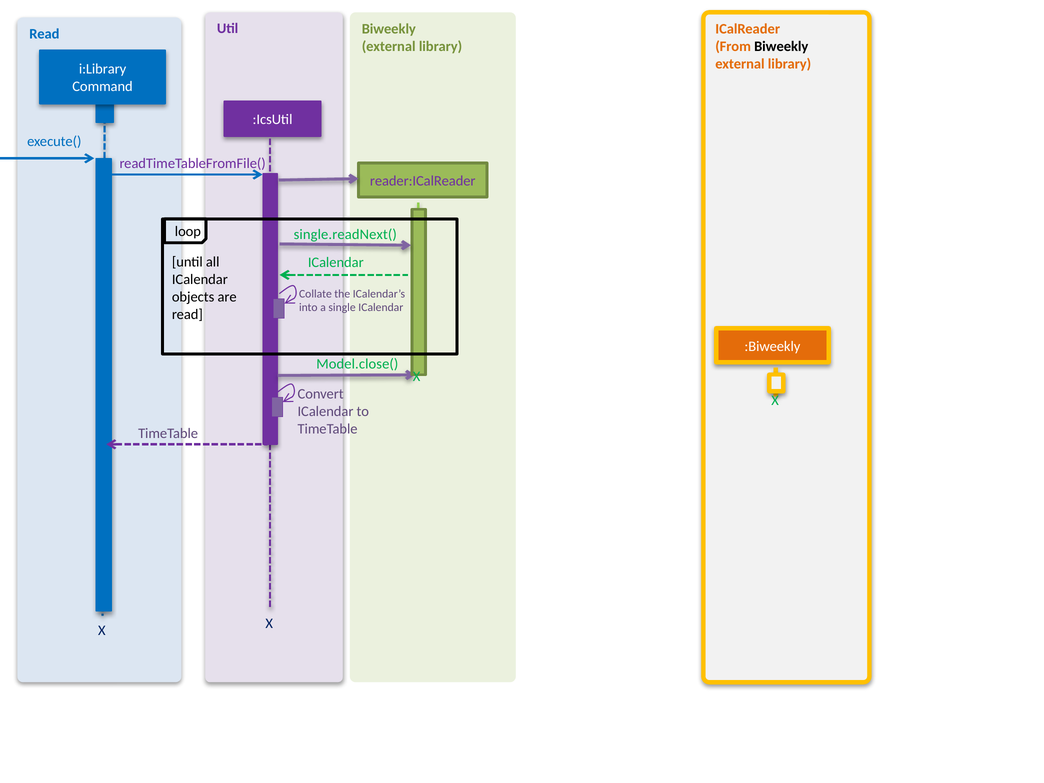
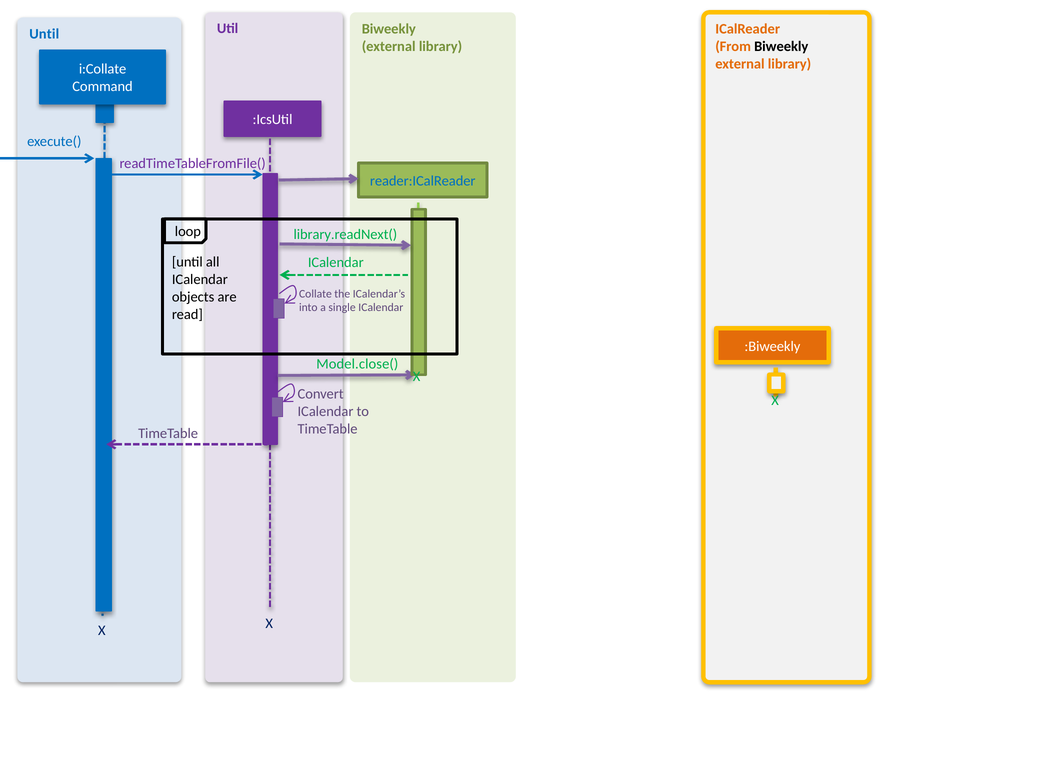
Read: Read -> Until (44, 34)
i:Library: i:Library -> i:Collate (103, 69)
reader:ICalReader colour: purple -> blue (423, 181)
single.readNext(: single.readNext( -> library.readNext( (345, 234)
